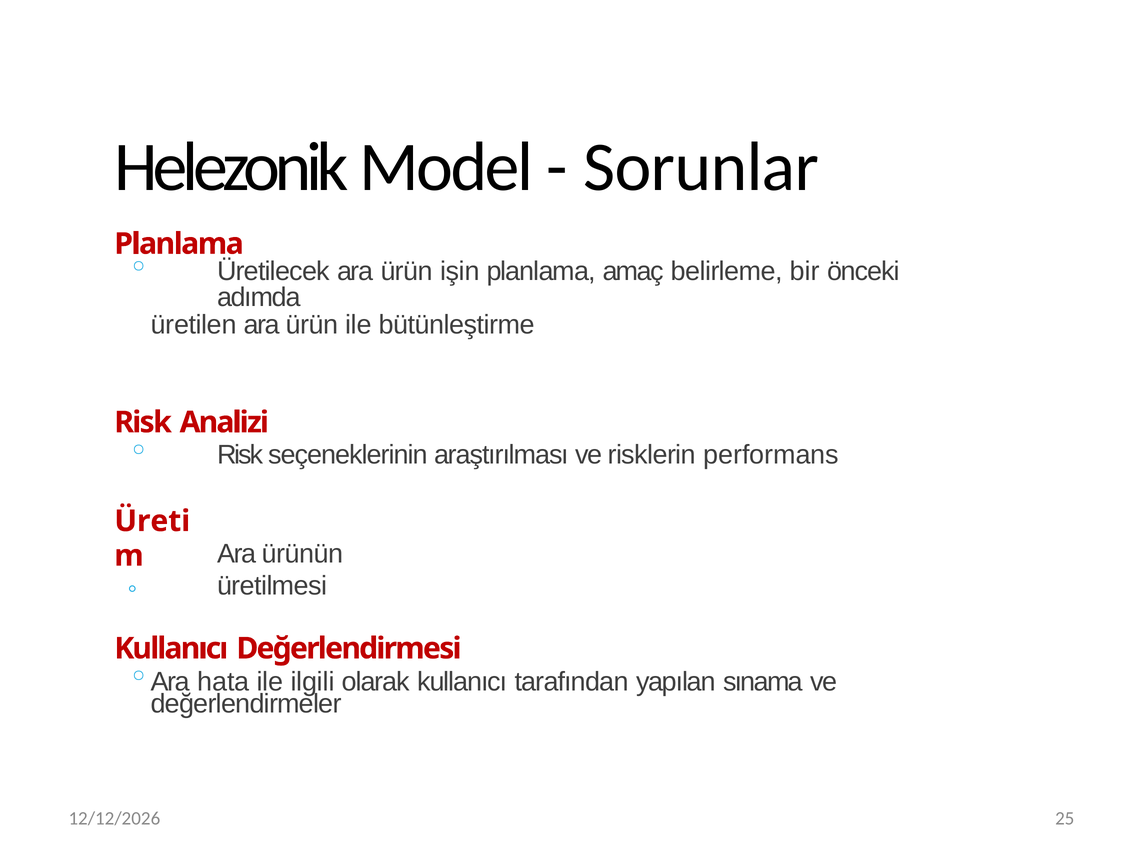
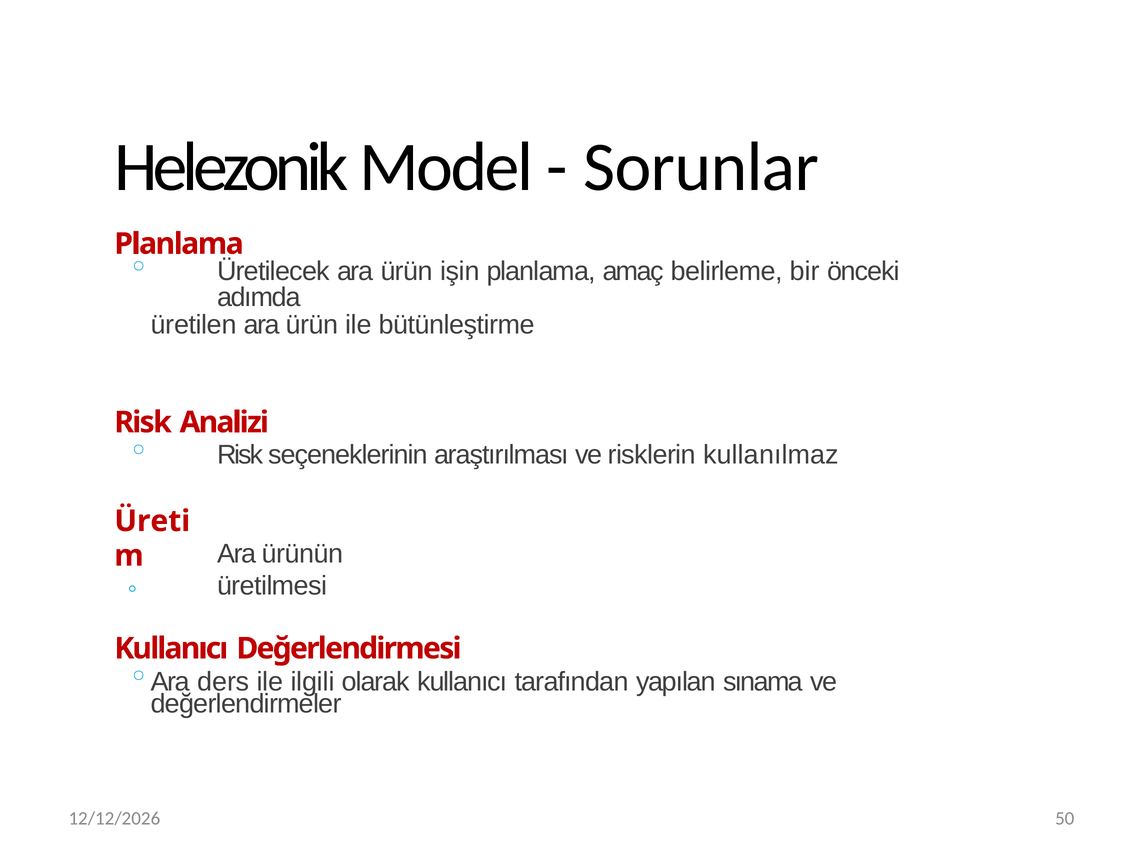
performans: performans -> kullanılmaz (771, 455)
hata: hata -> ders (223, 682)
25: 25 -> 50 (1065, 818)
